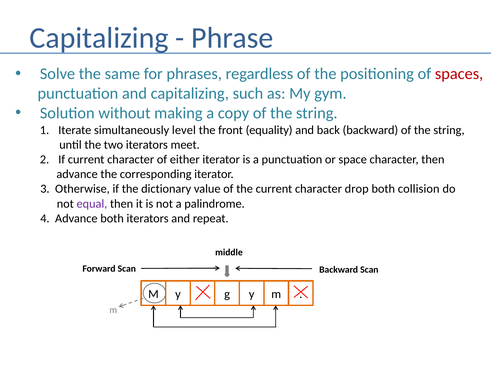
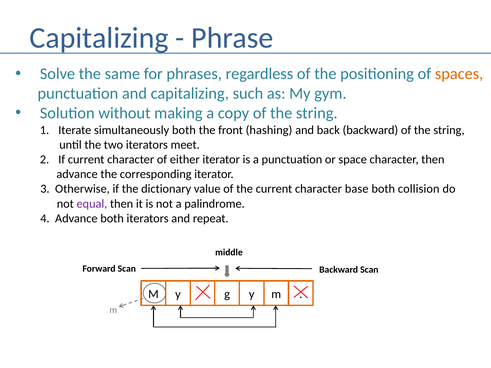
spaces colour: red -> orange (459, 74)
simultaneously level: level -> both (184, 130)
equality: equality -> hashing (269, 130)
drop: drop -> base (357, 189)
